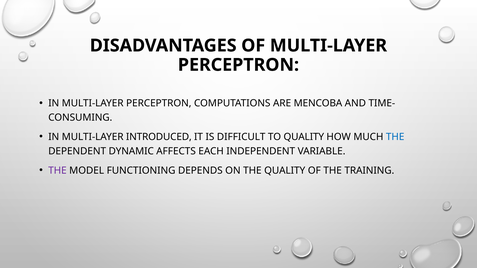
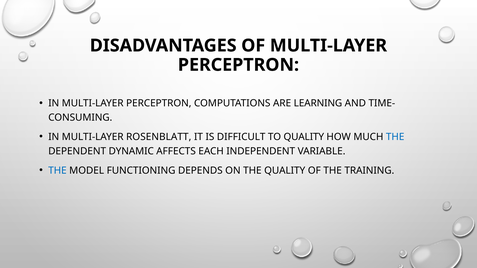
MENCOBA: MENCOBA -> LEARNING (318, 103)
INTRODUCED: INTRODUCED -> ROSENBLATT (159, 137)
THE colour: purple -> blue (57, 171)
